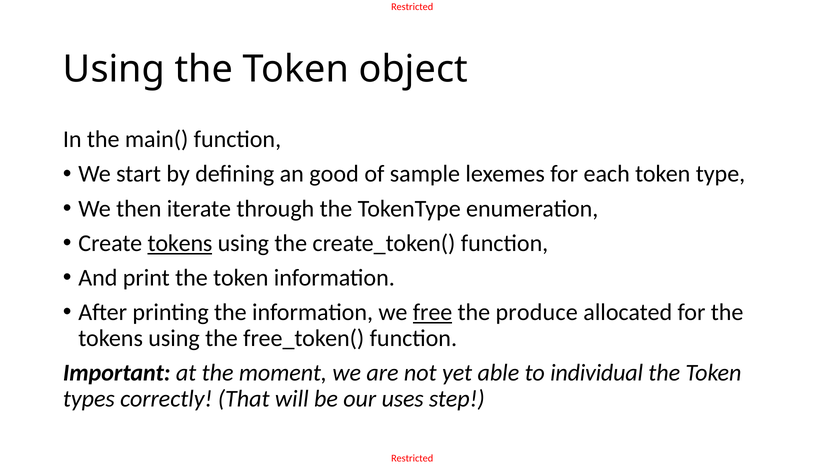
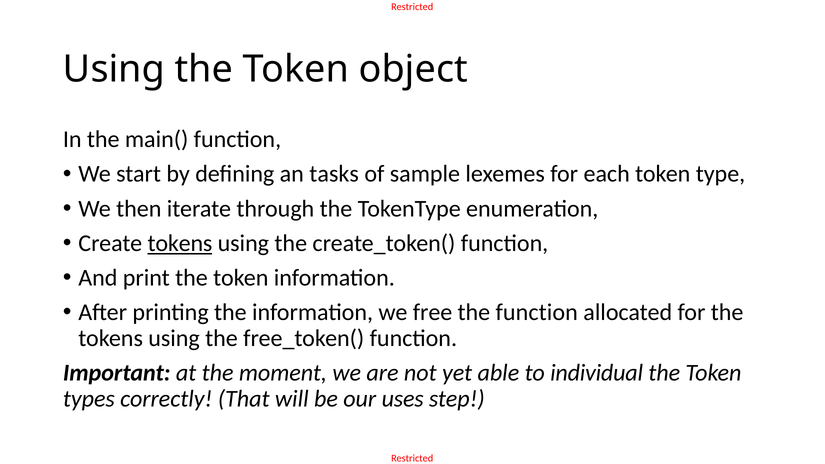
good: good -> tasks (334, 174)
free underline: present -> none (433, 312)
the produce: produce -> function (537, 312)
